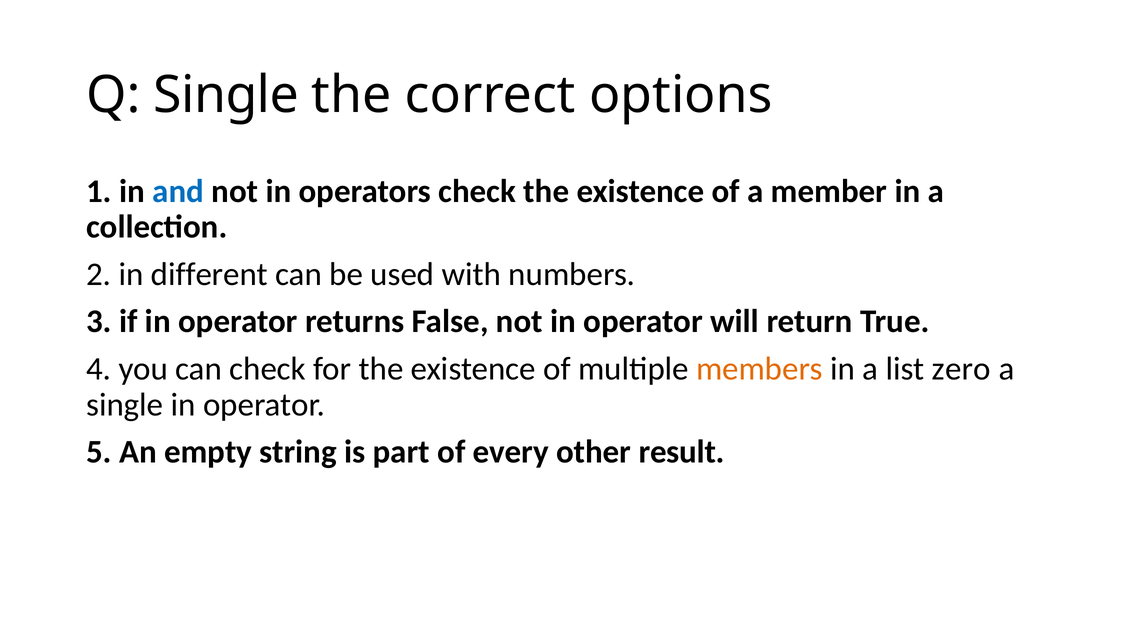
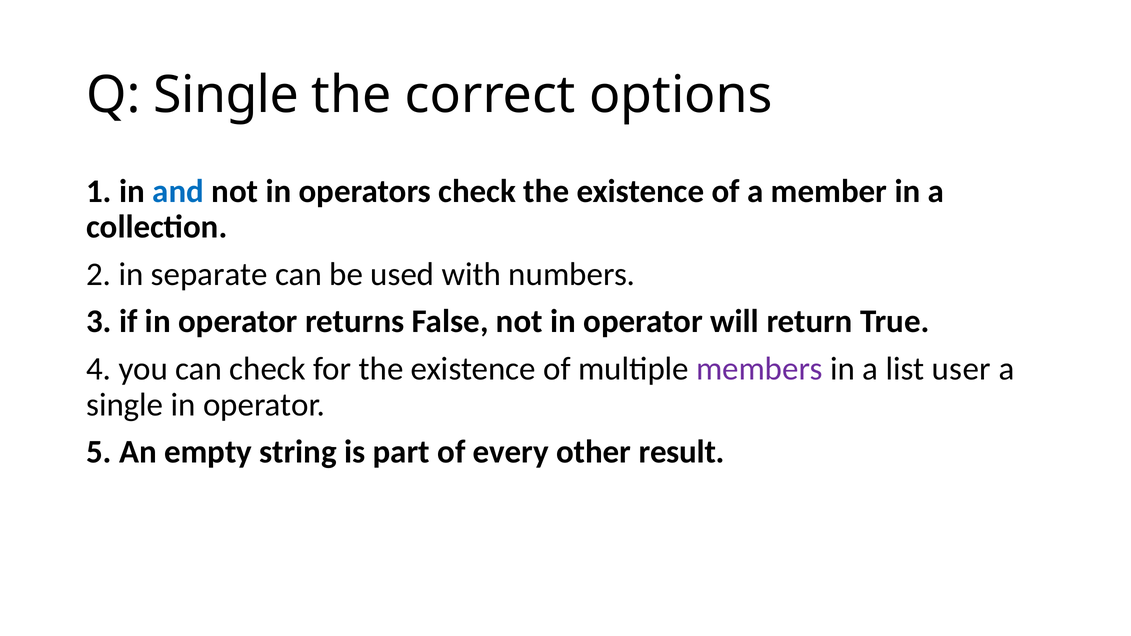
different: different -> separate (209, 274)
members colour: orange -> purple (760, 369)
zero: zero -> user (961, 369)
